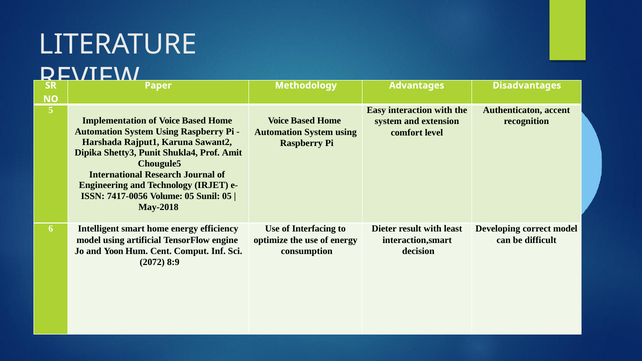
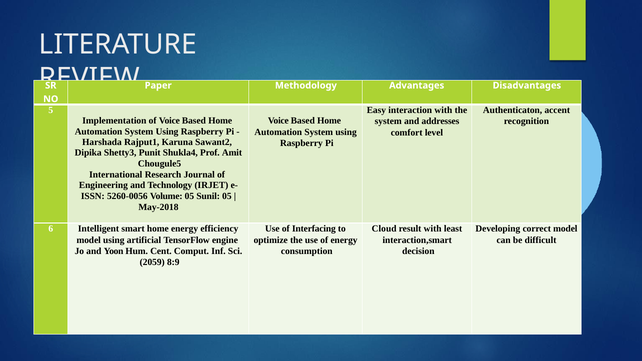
extension: extension -> addresses (440, 121)
7417-0056: 7417-0056 -> 5260-0056 (127, 196)
Dieter: Dieter -> Cloud (384, 229)
2072: 2072 -> 2059 (152, 262)
